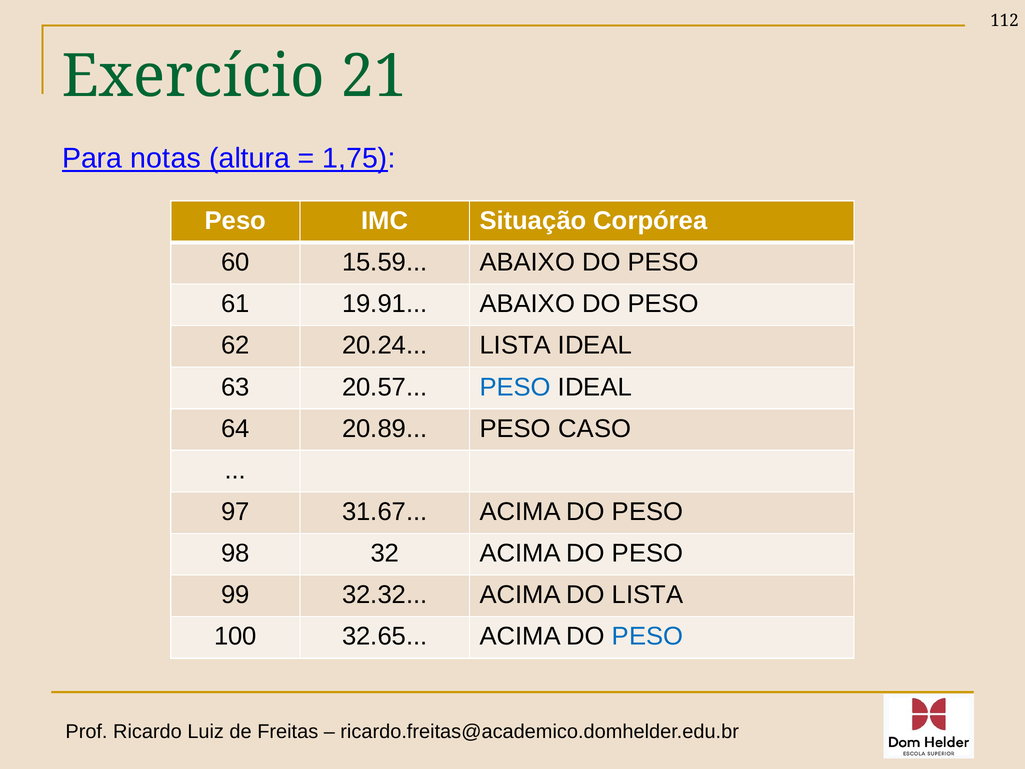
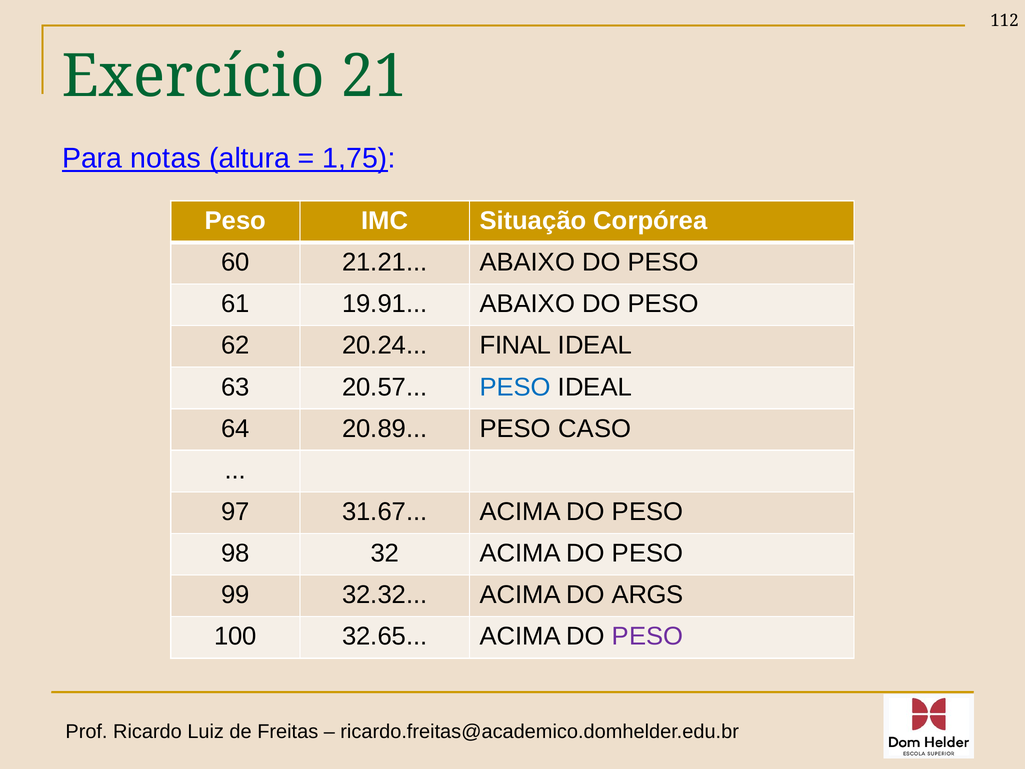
15.59: 15.59 -> 21.21 (385, 262)
20.24 LISTA: LISTA -> FINAL (515, 345)
DO LISTA: LISTA -> ARGS (648, 595)
PESO colour: blue -> purple (648, 636)
